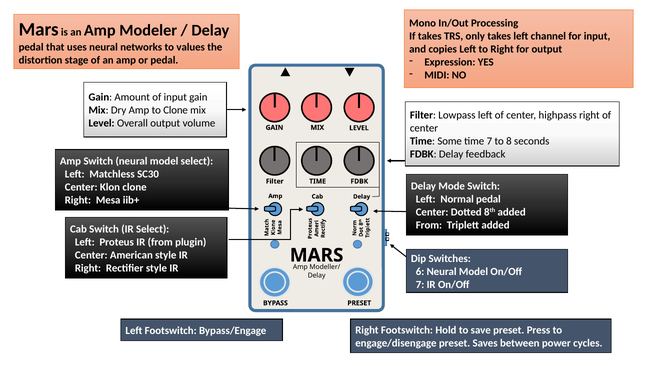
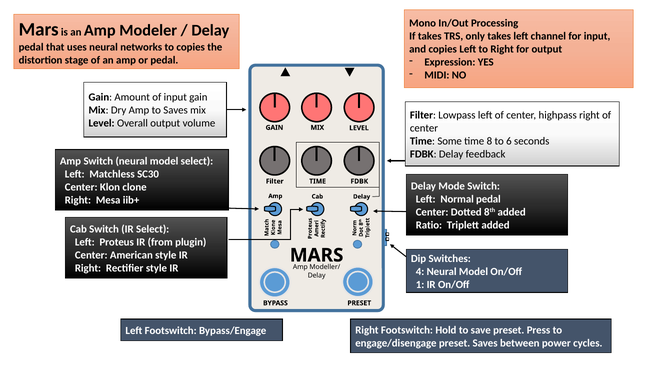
to values: values -> copies (191, 47)
to Clone: Clone -> Saves (176, 110)
time 7: 7 -> 8 (489, 141)
to 8: 8 -> 6 (509, 141)
From: From -> Ratio (429, 225)
6: 6 -> 4 (420, 271)
7: 7 -> 1 (420, 284)
